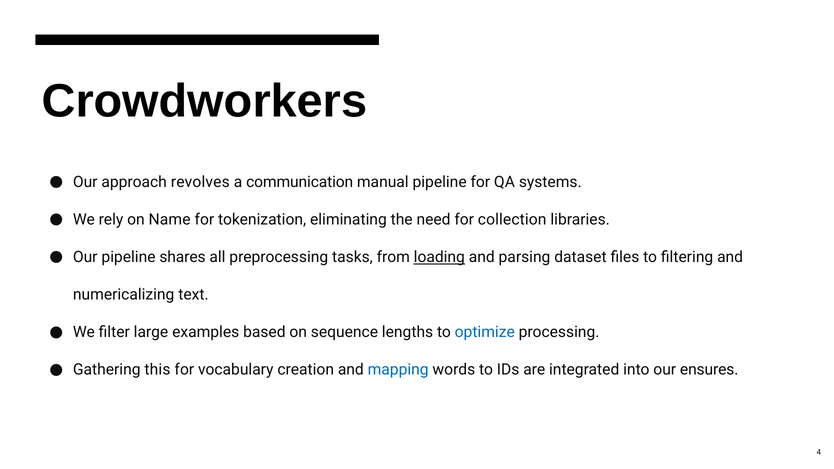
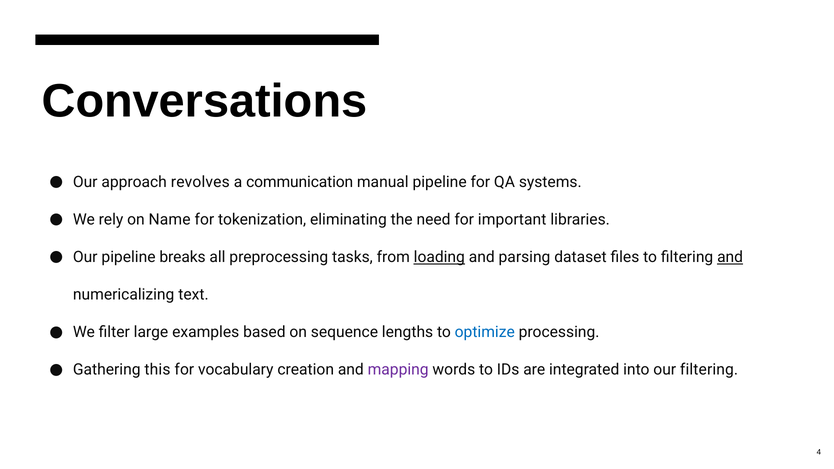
Crowdworkers: Crowdworkers -> Conversations (204, 101)
collection: collection -> important (512, 220)
shares: shares -> breaks (183, 257)
and underline: none -> present (730, 257)
mapping colour: blue -> purple (398, 370)
our ensures: ensures -> filtering (709, 370)
